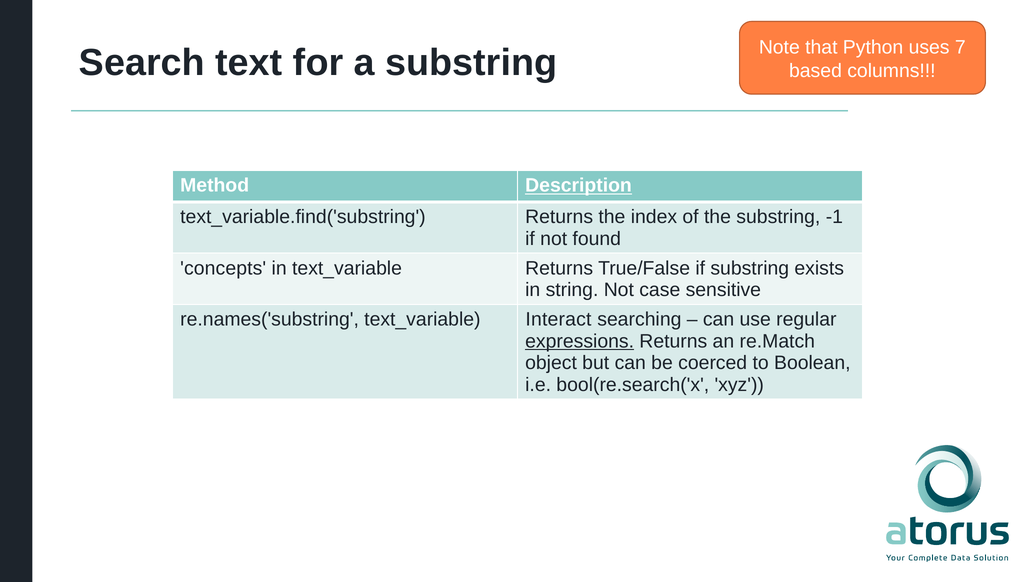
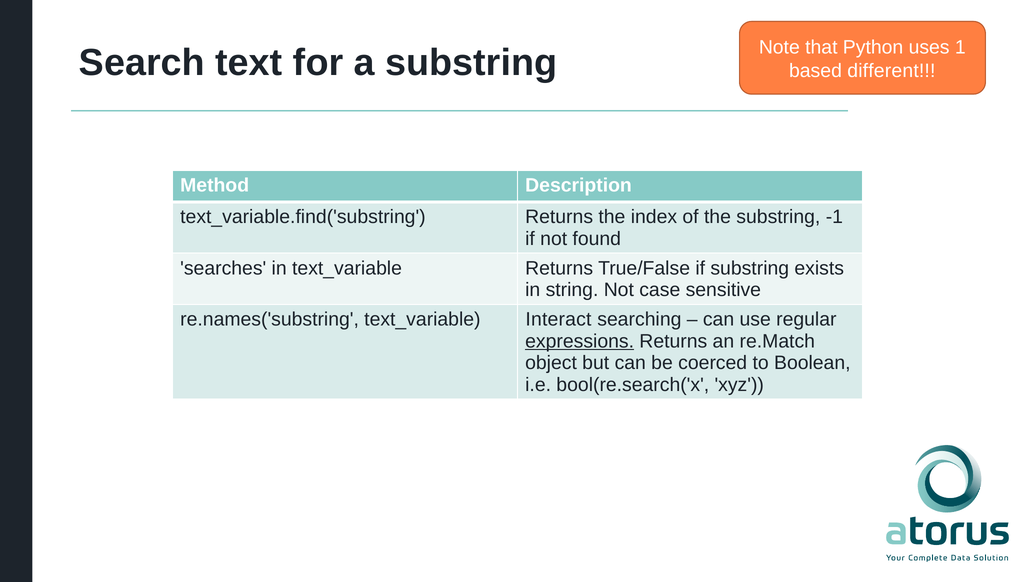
7: 7 -> 1 (960, 47)
columns: columns -> different (891, 71)
Description underline: present -> none (579, 186)
concepts: concepts -> searches (223, 268)
